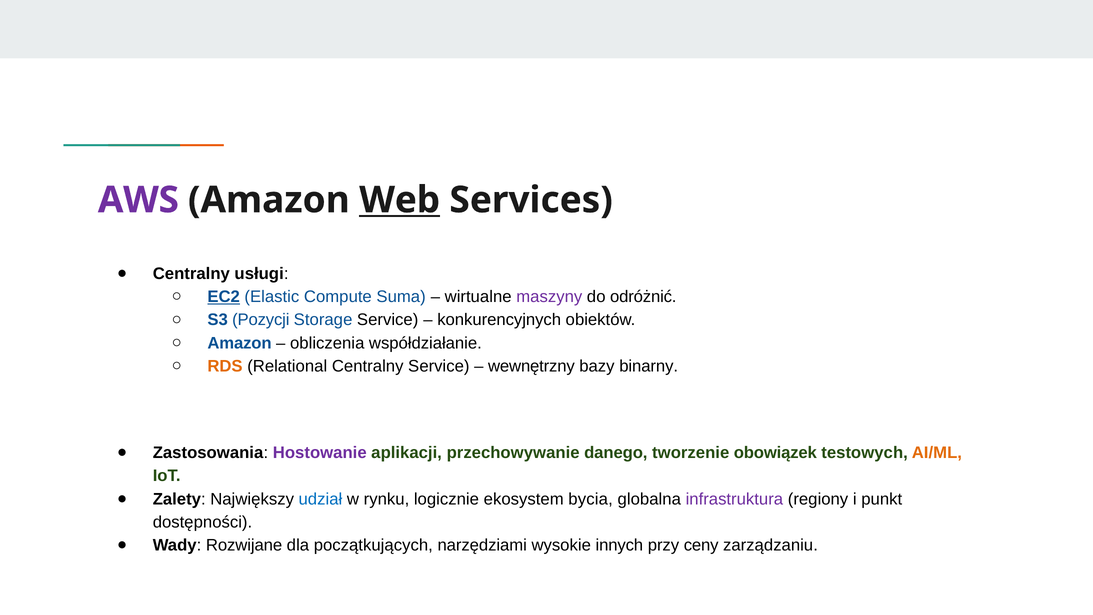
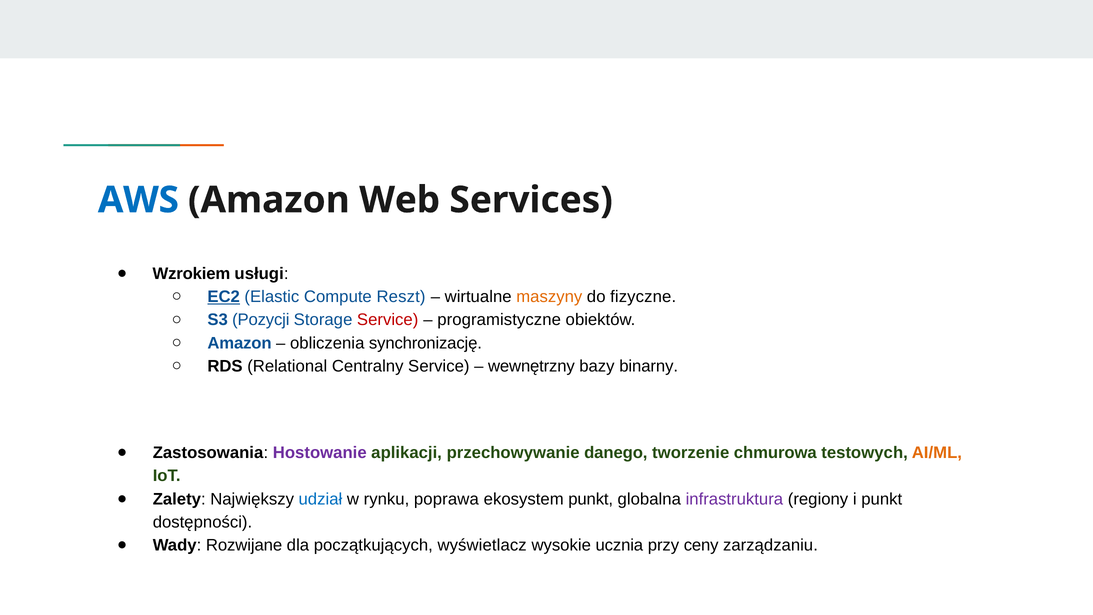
AWS colour: purple -> blue (138, 200)
Web underline: present -> none (400, 200)
Centralny: Centralny -> Wzrokiem (191, 274)
Suma: Suma -> Reszt (401, 297)
maszyny colour: purple -> orange (549, 297)
odróżnić: odróżnić -> fizyczne (643, 297)
Service colour: black -> red (388, 320)
konkurencyjnych: konkurencyjnych -> programistyczne (499, 320)
współdziałanie: współdziałanie -> synchronizację (425, 343)
RDS colour: orange -> black (225, 366)
obowiązek: obowiązek -> chmurowa (775, 453)
logicznie: logicznie -> poprawa (446, 499)
ekosystem bycia: bycia -> punkt (591, 499)
narzędziami: narzędziami -> wyświetlacz (482, 545)
innych: innych -> ucznia (619, 545)
